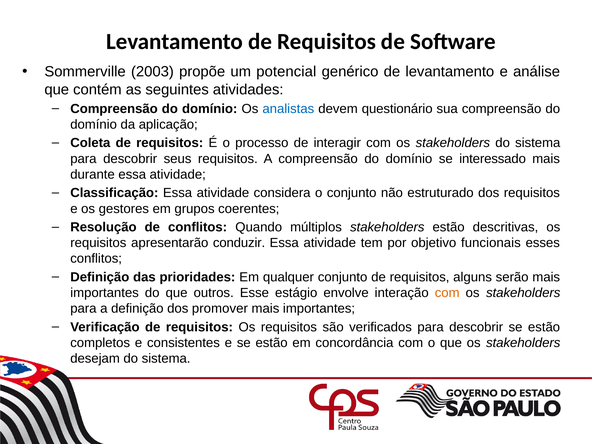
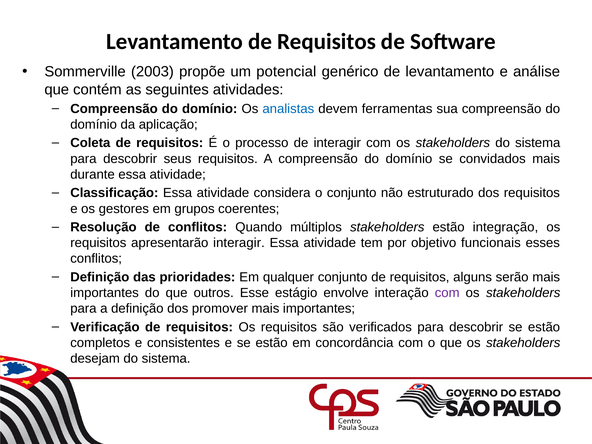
questionário: questionário -> ferramentas (397, 109)
interessado: interessado -> convidados (493, 159)
descritivas: descritivas -> integração (505, 227)
apresentarão conduzir: conduzir -> interagir (239, 243)
com colour: orange -> purple (447, 293)
